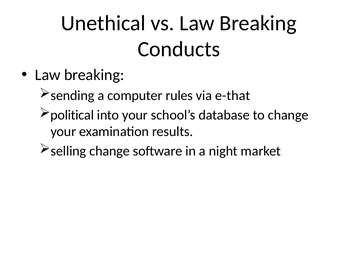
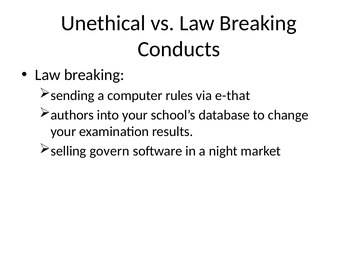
political: political -> authors (72, 115)
selling change: change -> govern (110, 151)
